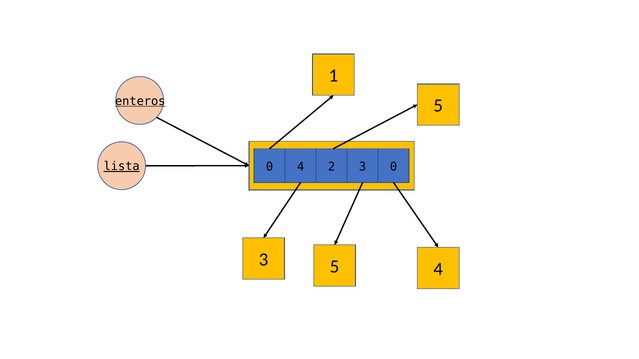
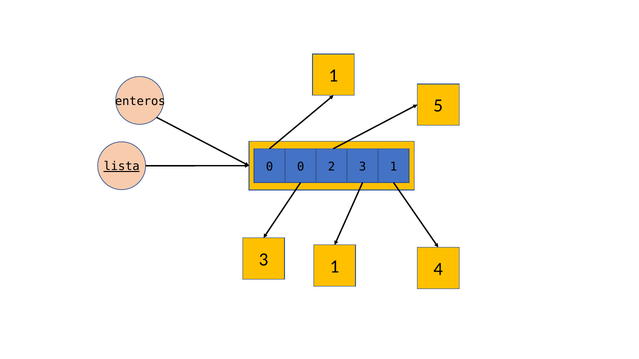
enteros underline: present -> none (140, 101)
0 4: 4 -> 0 (301, 167)
0: 0 -> 1 (394, 167)
5: 5 -> 1 (335, 267)
